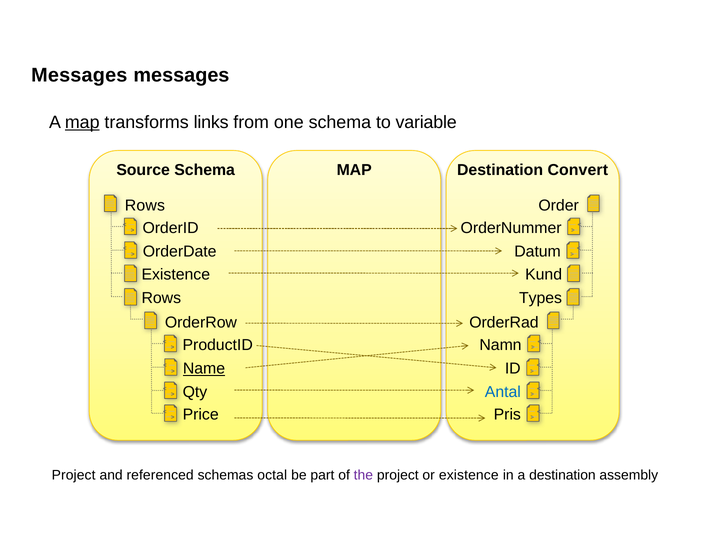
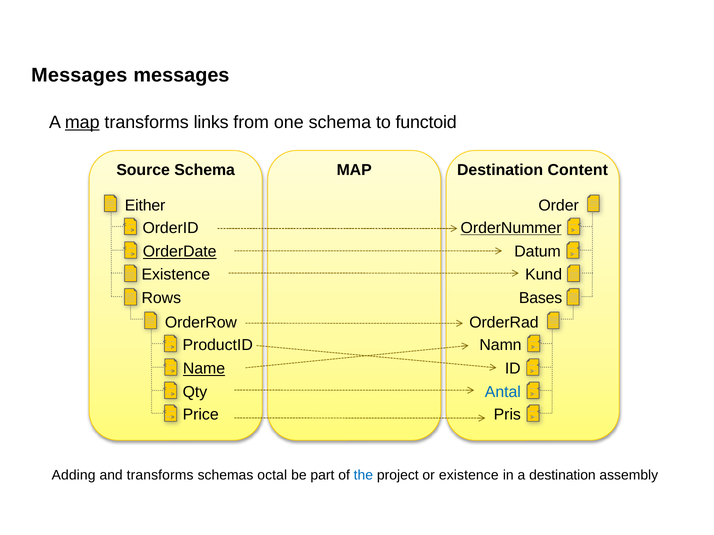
variable: variable -> functoid (426, 122)
Convert: Convert -> Content (578, 170)
Rows: Rows -> Either (145, 206)
OrderNummer underline: none -> present (511, 228)
OrderDate underline: none -> present (180, 252)
Types: Types -> Bases (541, 298)
Project: Project -> Adding (74, 476)
and referenced: referenced -> transforms (160, 476)
the colour: purple -> blue (363, 476)
